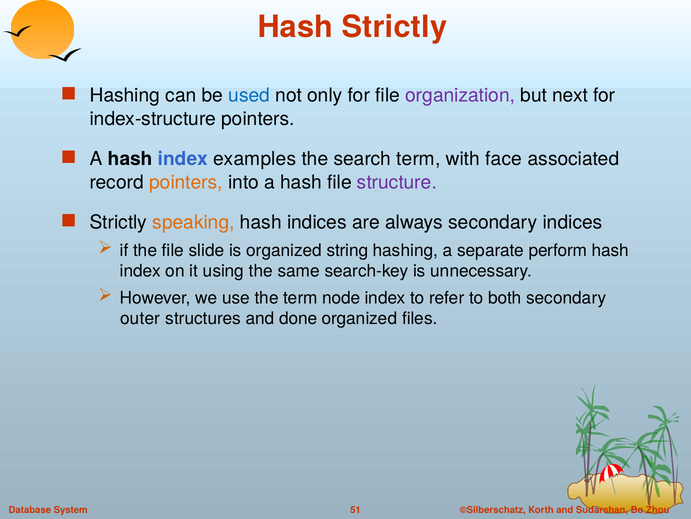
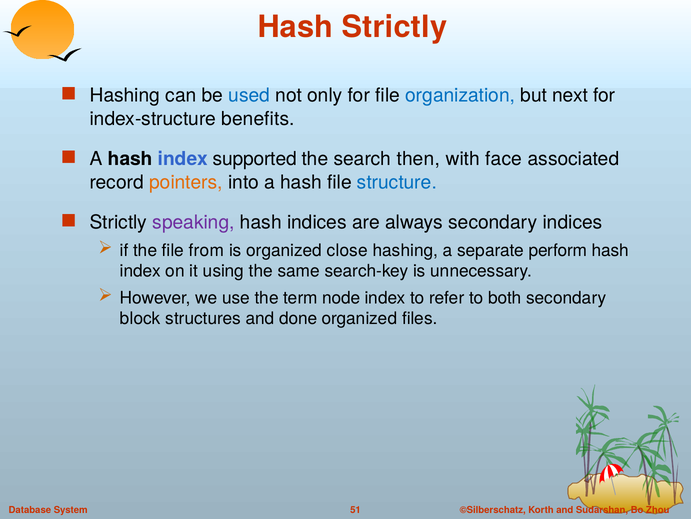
organization colour: purple -> blue (460, 95)
index-structure pointers: pointers -> benefits (258, 119)
examples: examples -> supported (255, 159)
search term: term -> then (418, 159)
structure colour: purple -> blue (397, 182)
speaking colour: orange -> purple (194, 222)
slide: slide -> from (206, 250)
string: string -> close (347, 250)
outer: outer -> block (140, 318)
